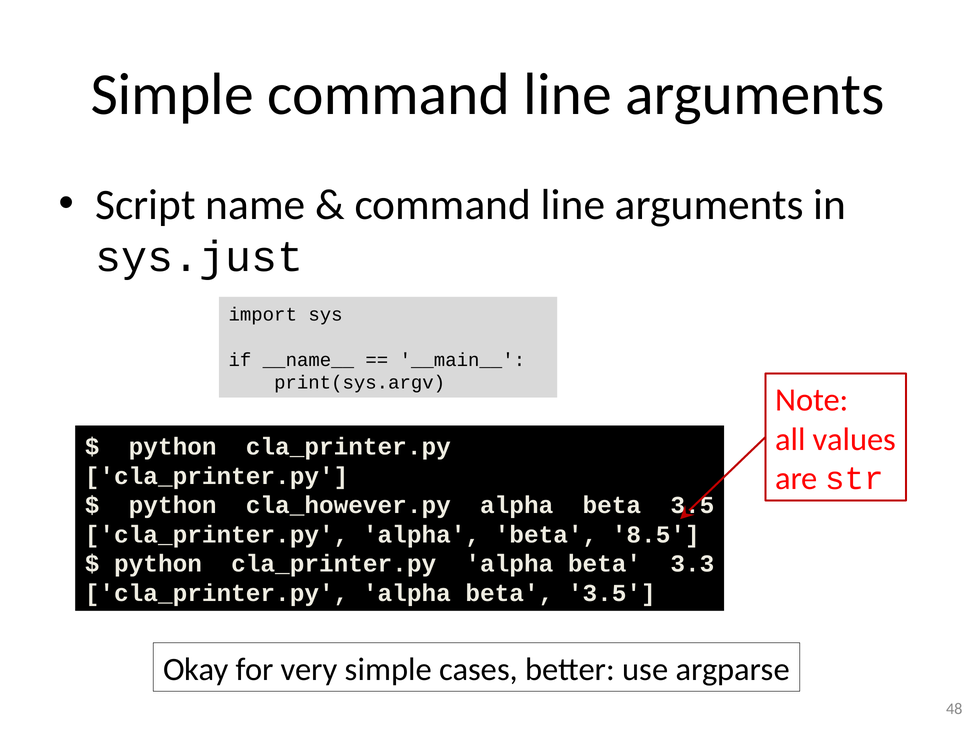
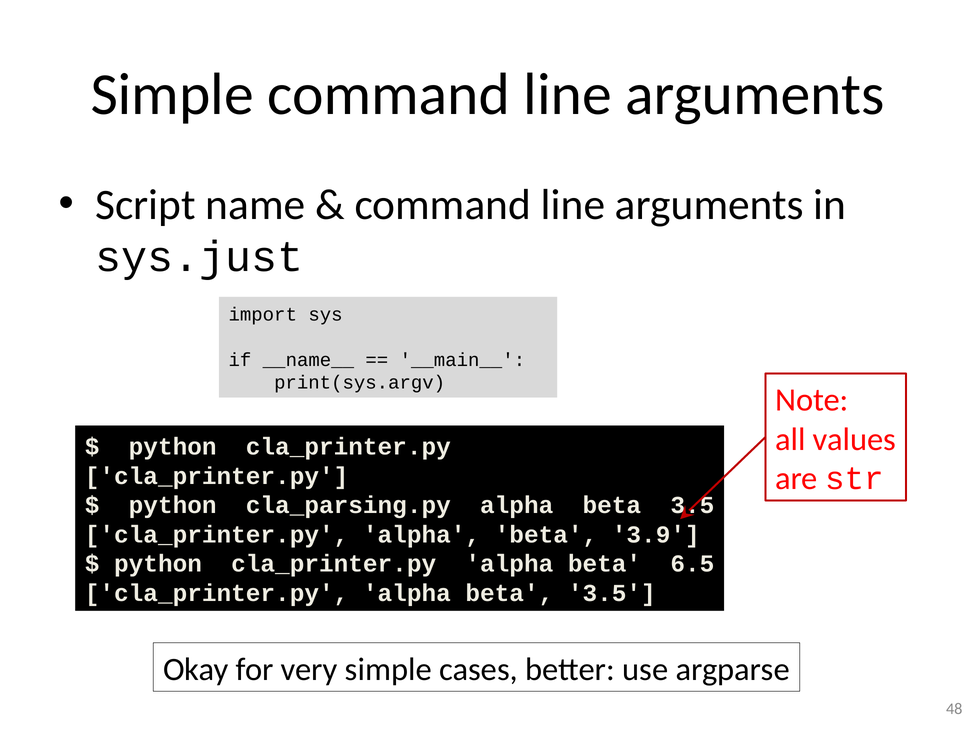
cla_however.py: cla_however.py -> cla_parsing.py (348, 505)
8.5: 8.5 -> 3.9 (656, 535)
3.3: 3.3 -> 6.5 (692, 564)
